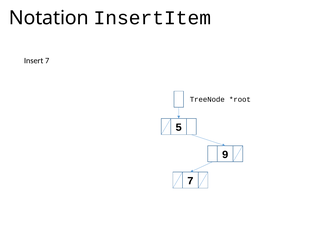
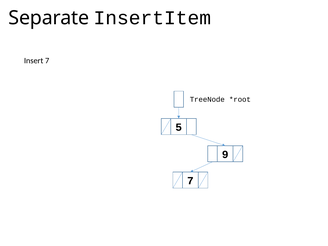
Notation: Notation -> Separate (49, 18)
